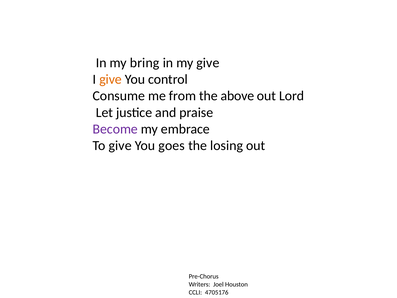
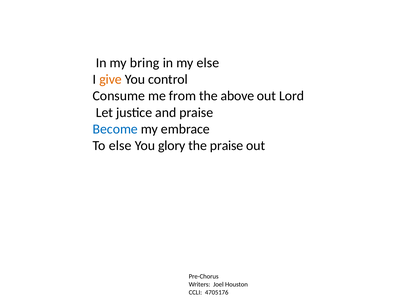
my give: give -> else (208, 63)
Become colour: purple -> blue (115, 129)
To give: give -> else (120, 145)
goes: goes -> glory (172, 145)
the losing: losing -> praise (227, 145)
